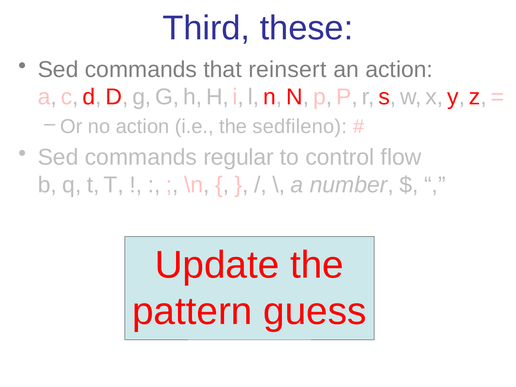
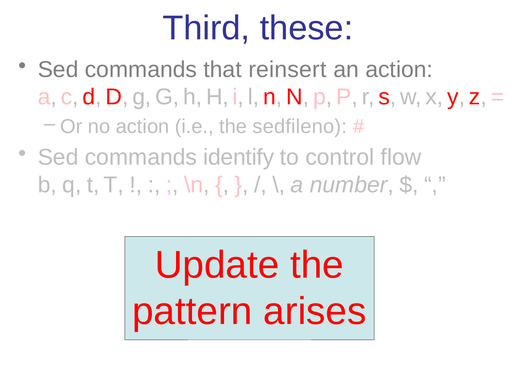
regular: regular -> identify (239, 157)
guess: guess -> arises (315, 311)
